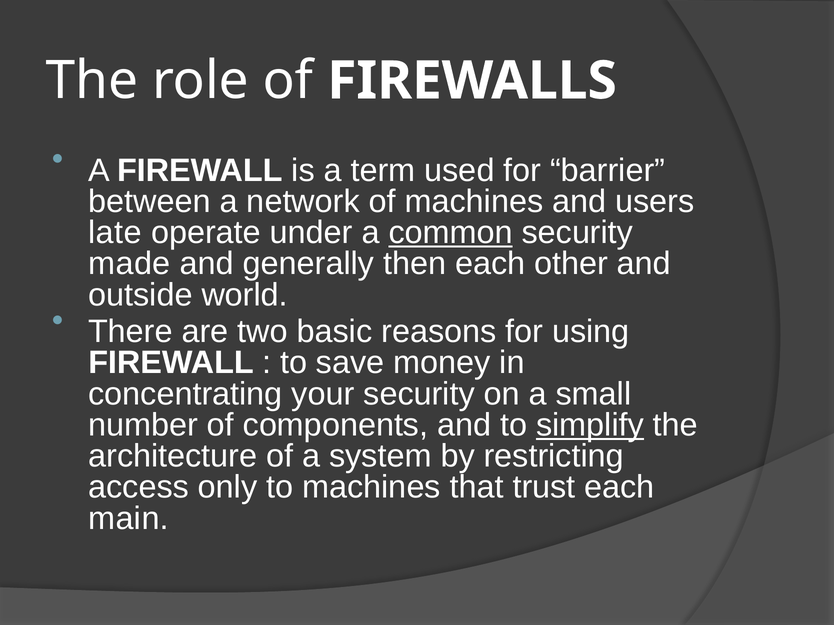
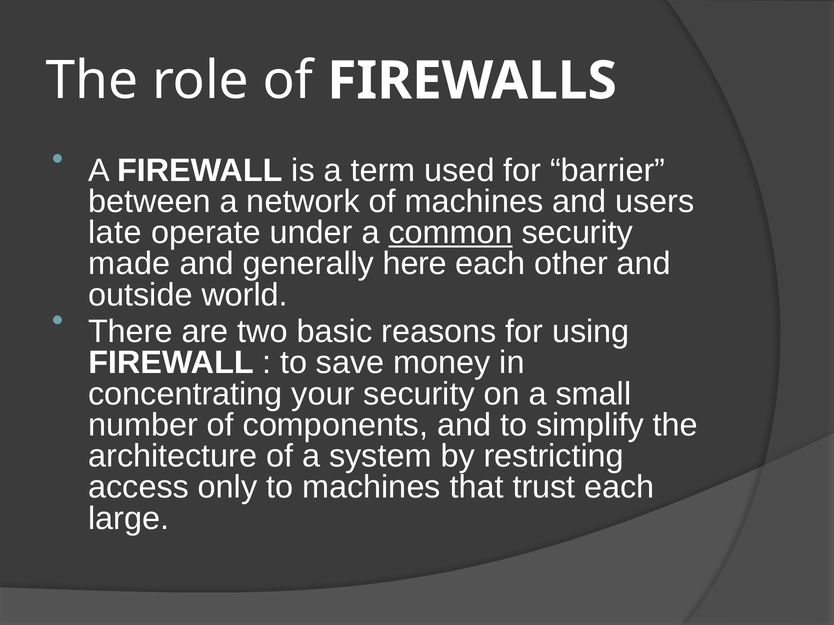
then: then -> here (415, 264)
simplify underline: present -> none (590, 425)
main: main -> large (129, 519)
